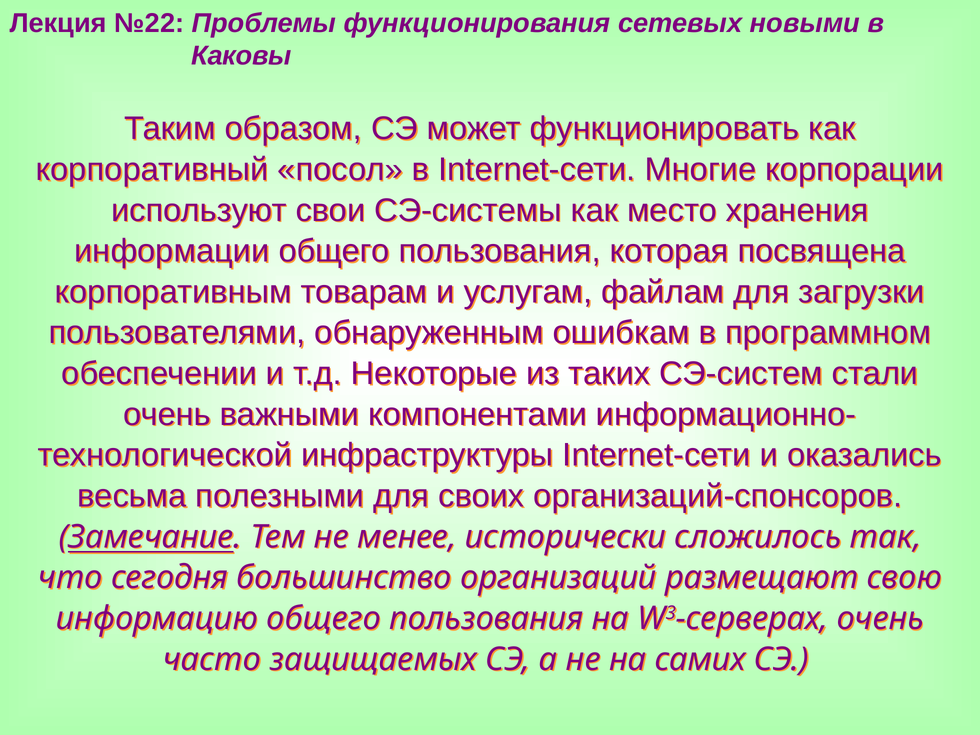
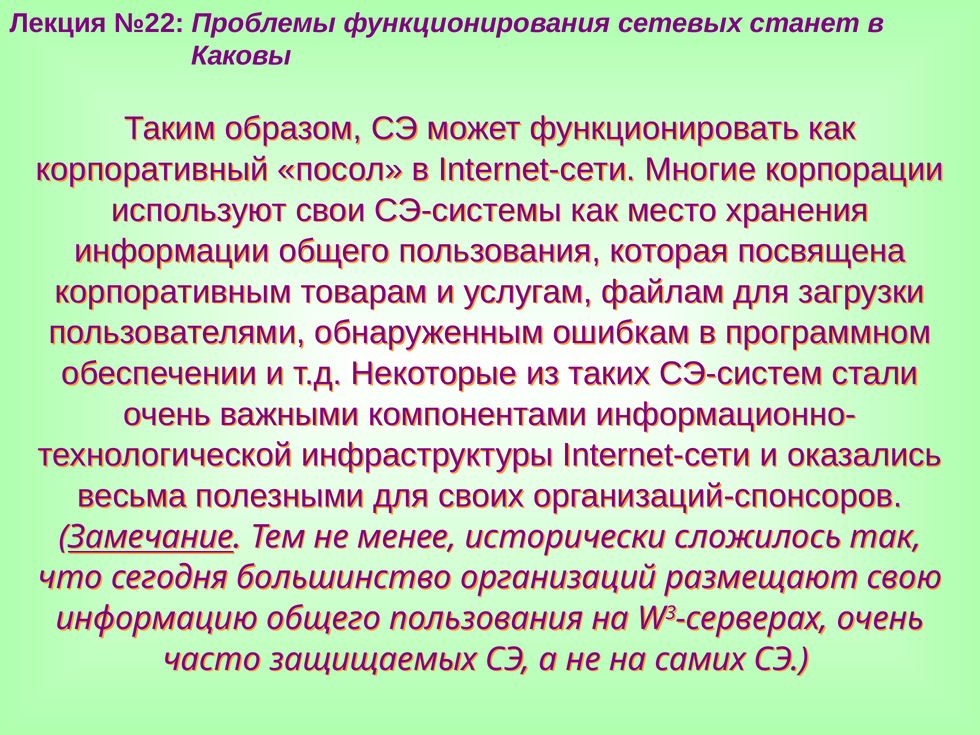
новыми: новыми -> станет (805, 23)
